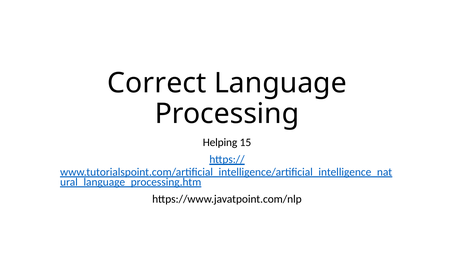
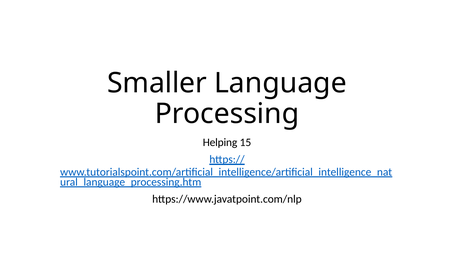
Correct: Correct -> Smaller (157, 83)
